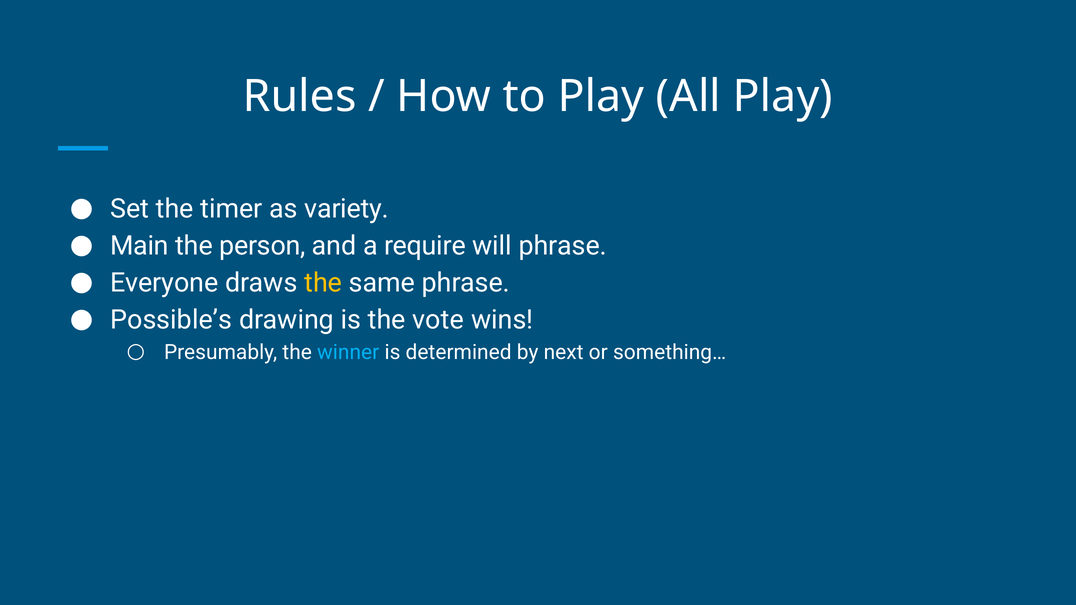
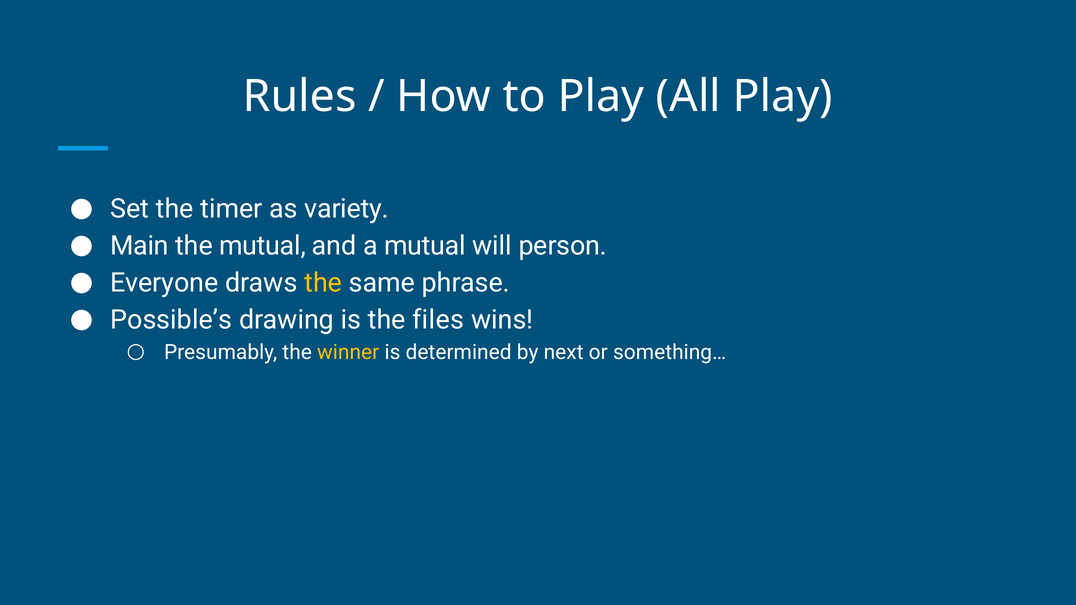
the person: person -> mutual (262, 246)
a require: require -> mutual (425, 246)
will phrase: phrase -> person (563, 246)
vote: vote -> files (438, 320)
winner colour: light blue -> yellow (348, 352)
